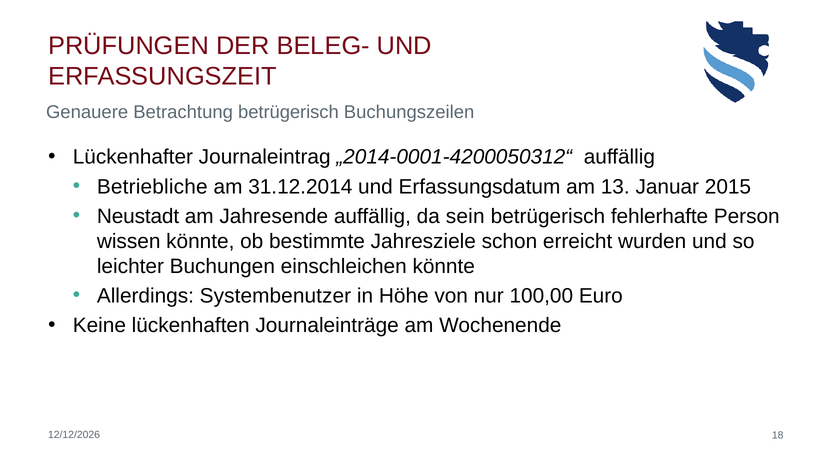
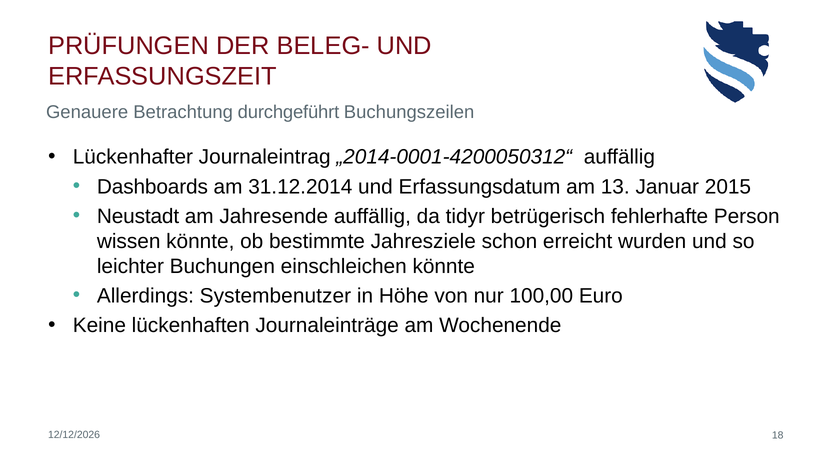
Betrachtung betrügerisch: betrügerisch -> durchgeführt (288, 112)
Betriebliche: Betriebliche -> Dashboards (152, 187)
sein: sein -> tidyr (465, 216)
